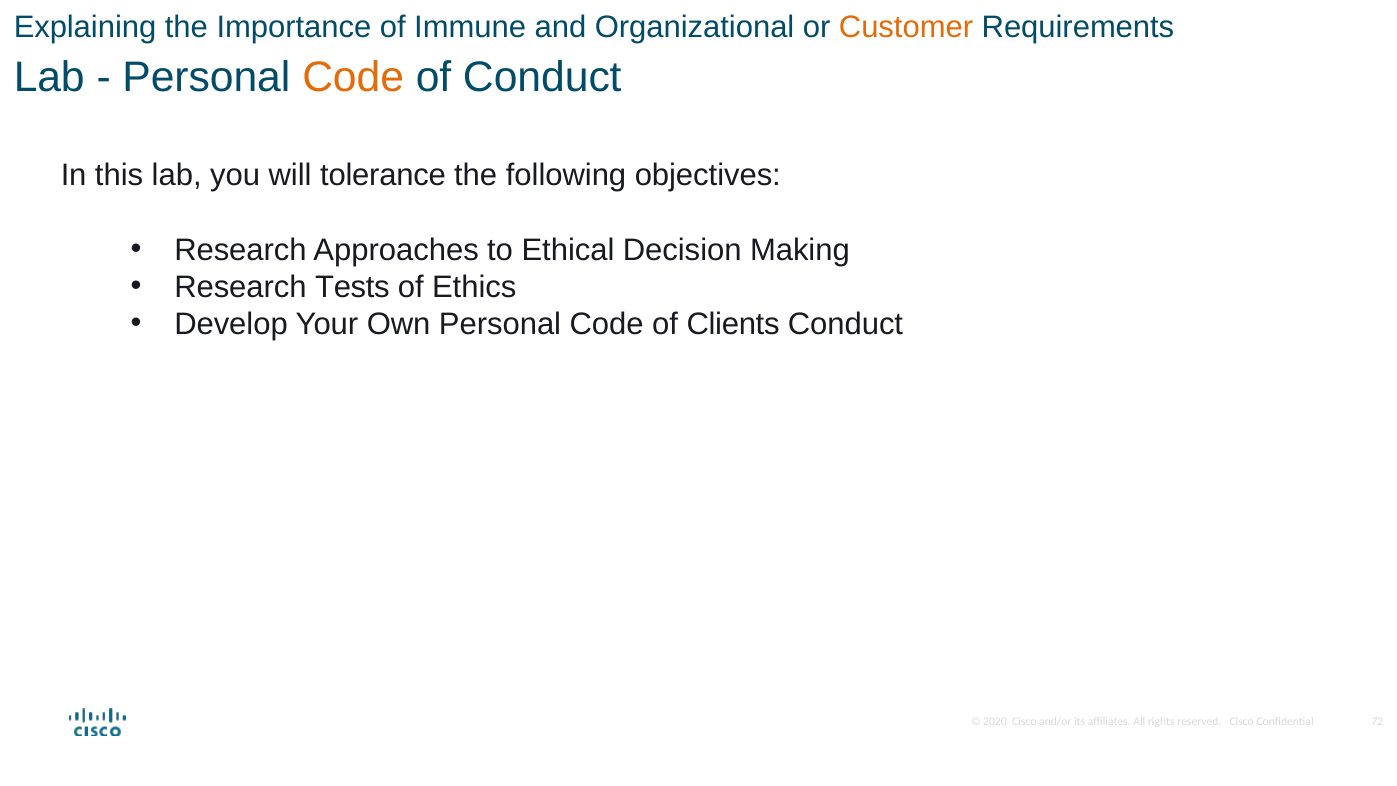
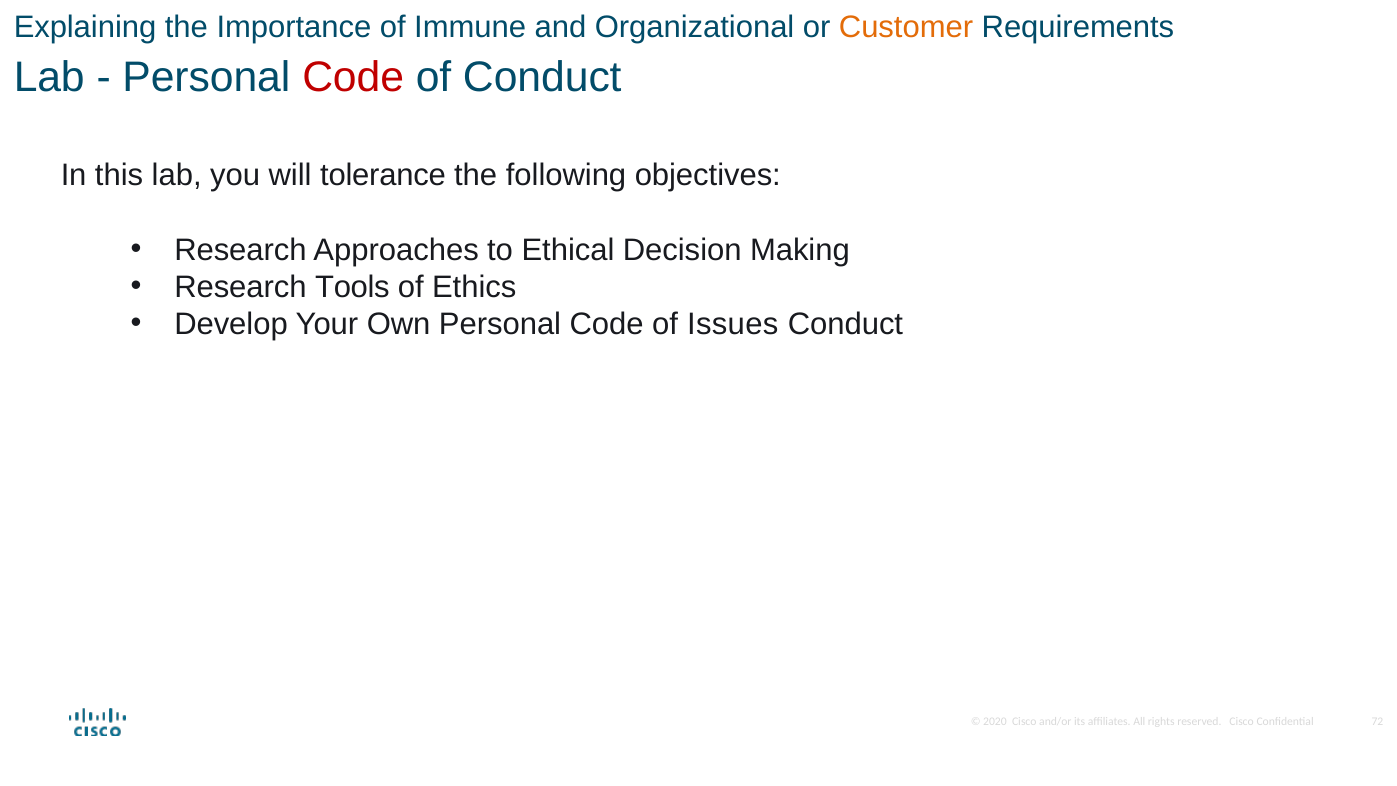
Code colour: orange -> red (353, 77)
Tests: Tests -> Tools (352, 287)
Clients: Clients -> Issues (733, 324)
